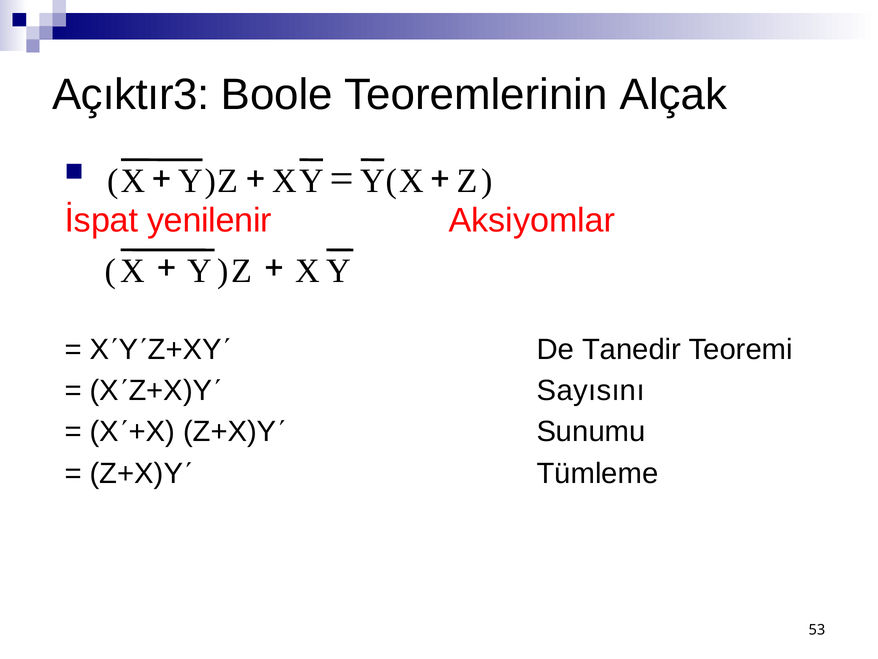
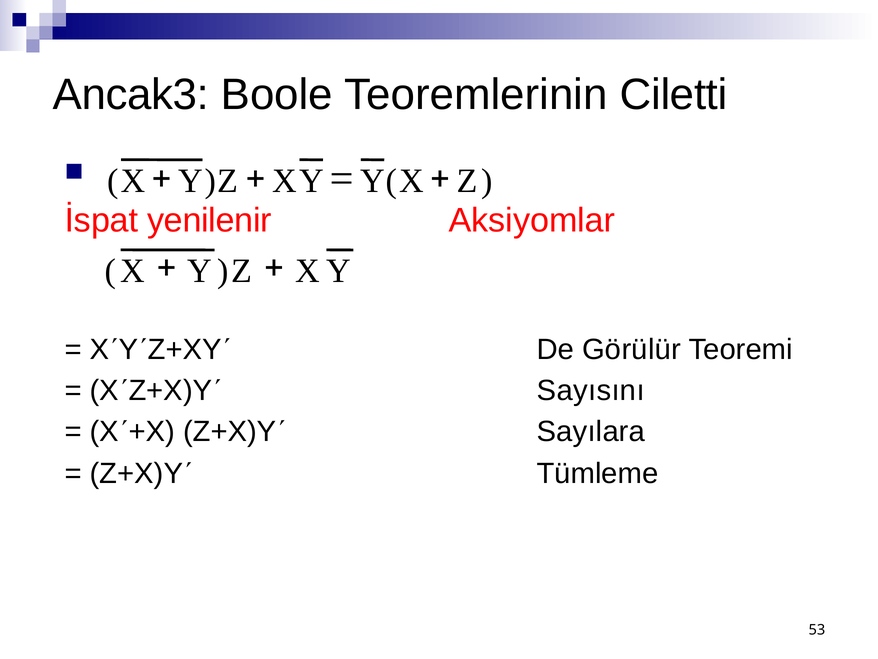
Açıktır3: Açıktır3 -> Ancak3 (131, 95)
Alçak: Alçak -> Ciletti (674, 95)
Tanedir: Tanedir -> Görülür (632, 349)
Sunumu: Sunumu -> Sayılara (591, 431)
